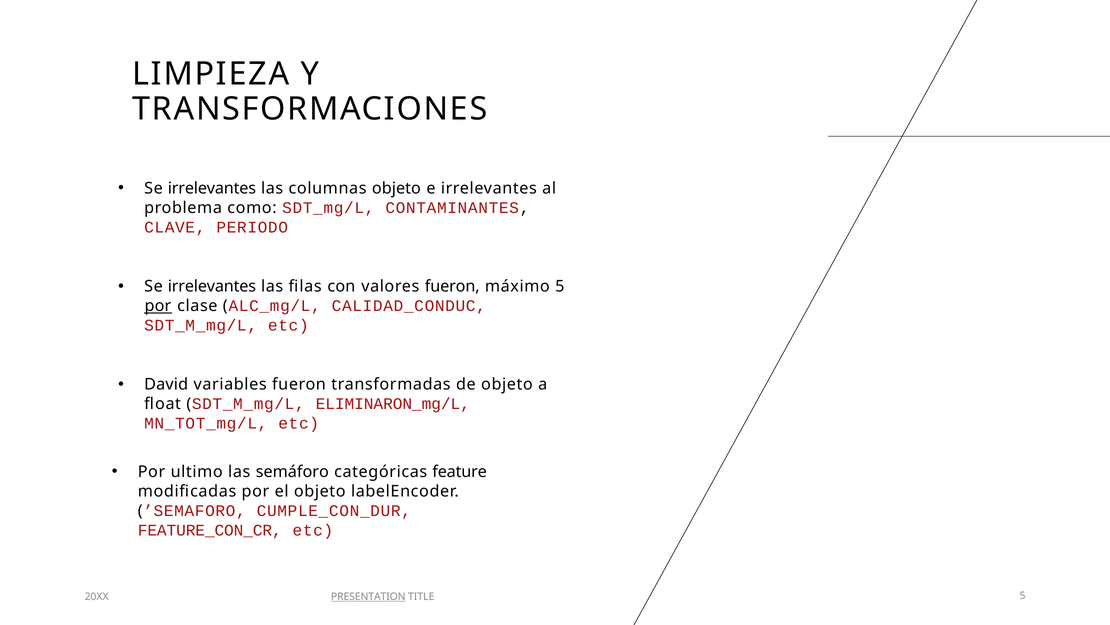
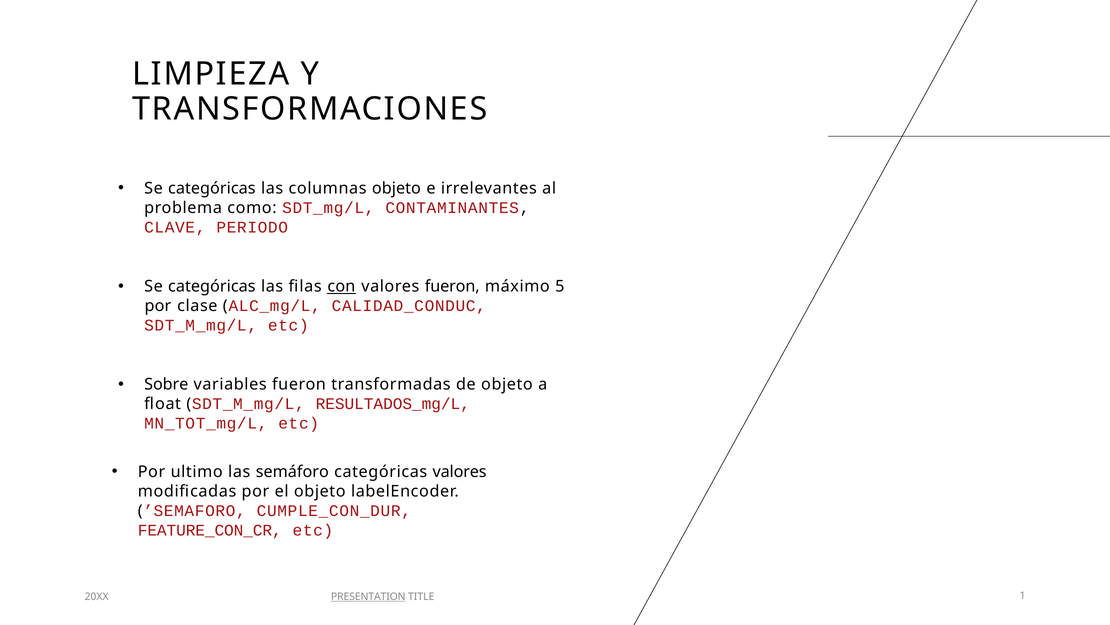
irrelevantes: irrelevantes -> categóricas (212, 188)
irrelevantes: irrelevantes -> categóricas (212, 286)
con underline: none -> present (341, 286)
por underline: present -> none (158, 306)
David: David -> Sobre (166, 384)
ELIMINARON_mg/L: ELIMINARON_mg/L -> RESULTADOS_mg/L (393, 404)
categóricas feature: feature -> valores (460, 471)
TITLE 5: 5 -> 1 (1022, 595)
